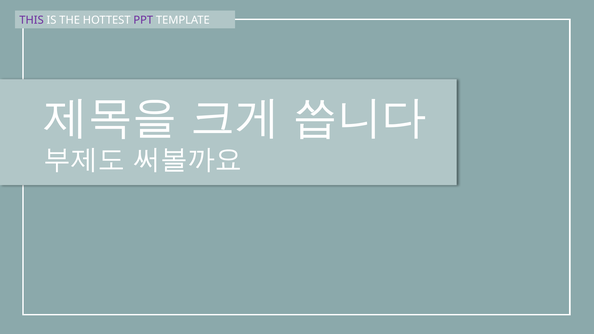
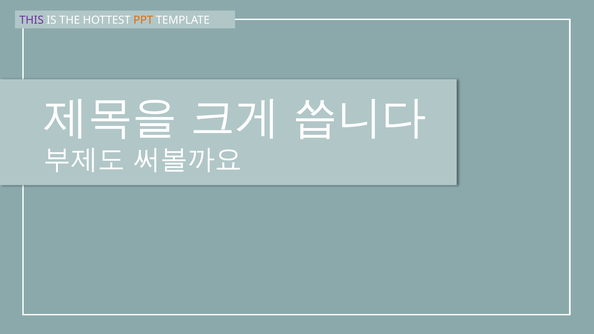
PPT colour: purple -> orange (143, 20)
